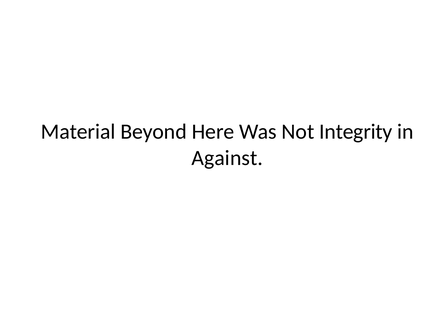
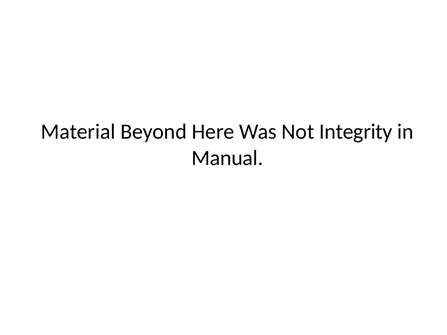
Against: Against -> Manual (227, 158)
